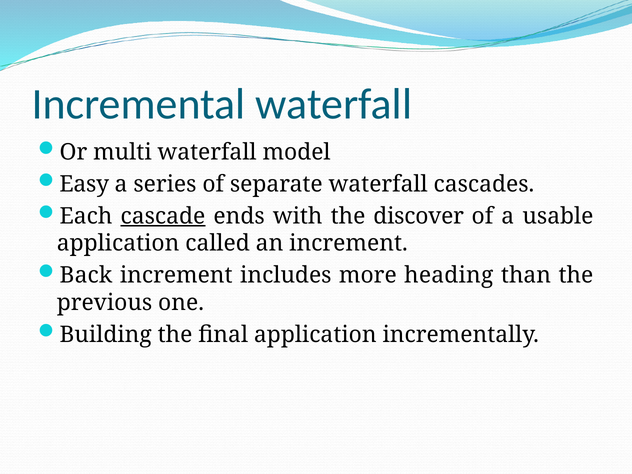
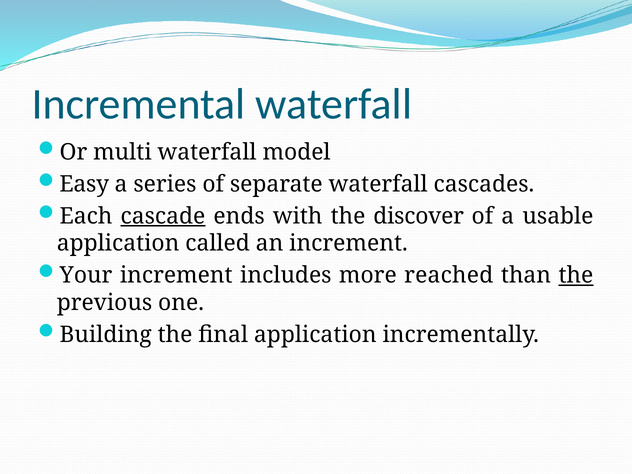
Back: Back -> Your (86, 275)
heading: heading -> reached (449, 275)
the underline: none -> present (576, 275)
